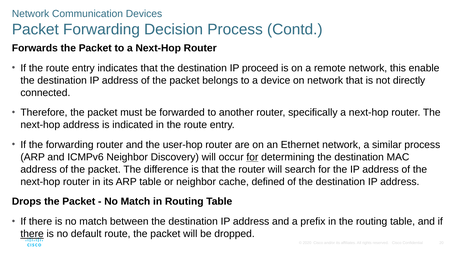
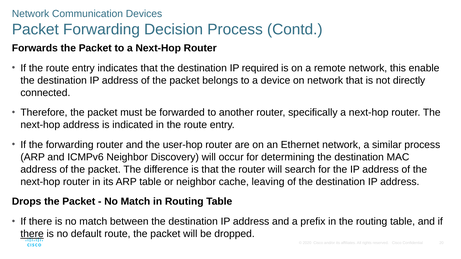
proceed: proceed -> required (260, 68)
for underline: present -> none (252, 157)
defined: defined -> leaving (268, 182)
